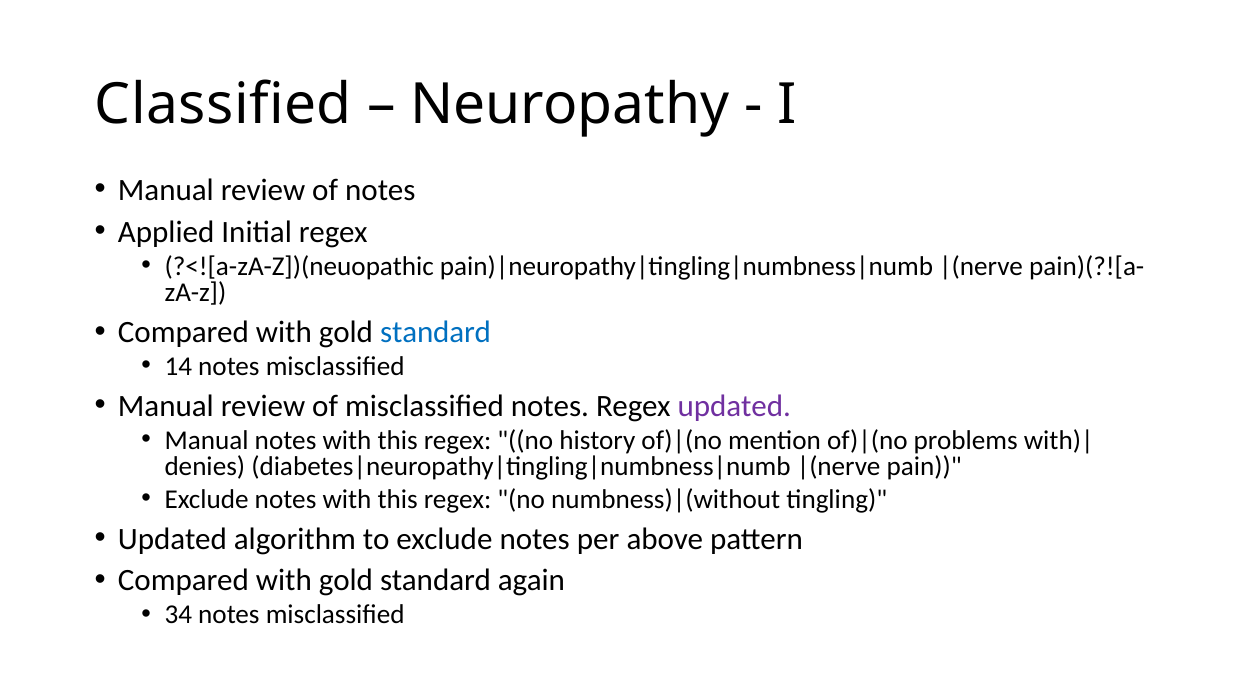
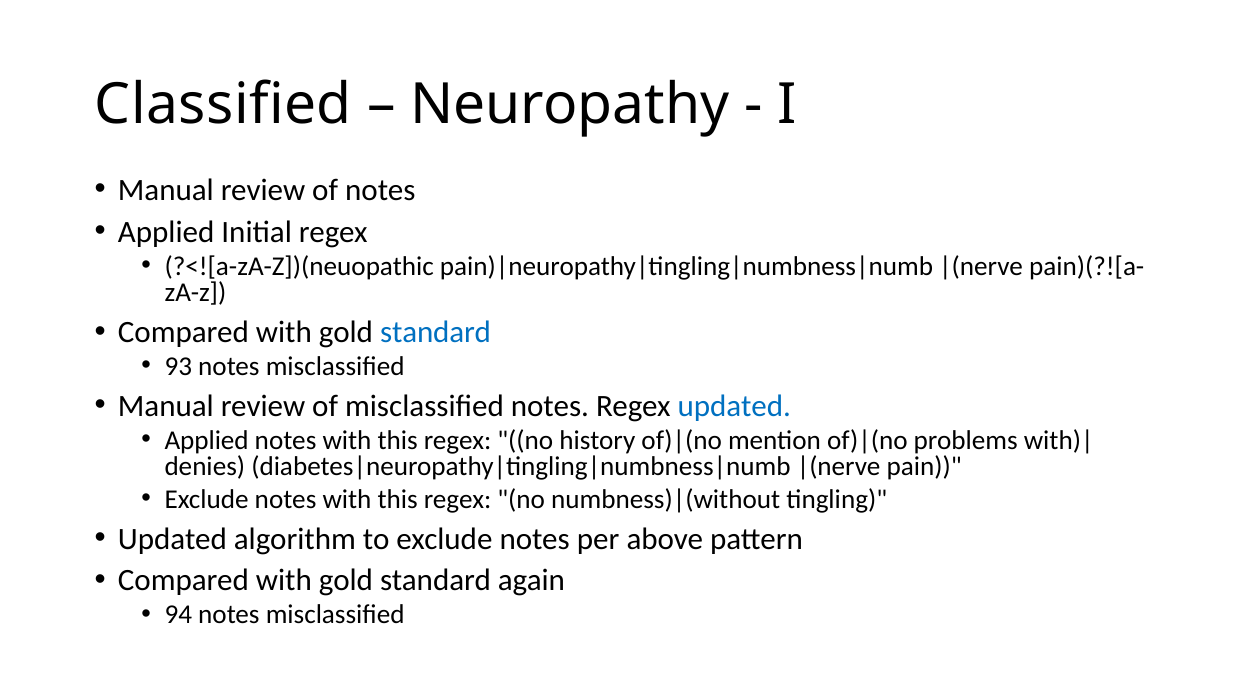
14: 14 -> 93 (178, 367)
updated colour: purple -> blue (734, 407)
Manual: Manual -> Applied (207, 441)
34: 34 -> 94 (178, 615)
